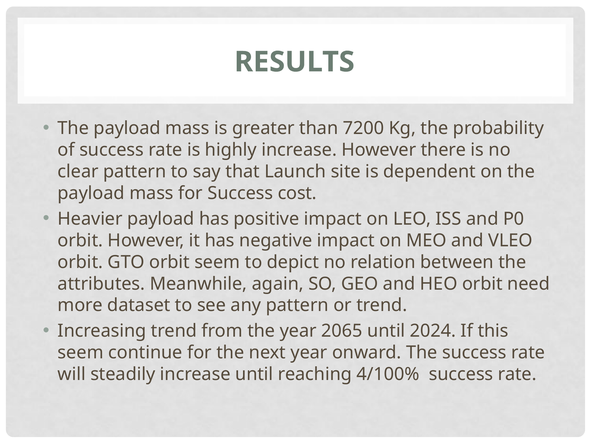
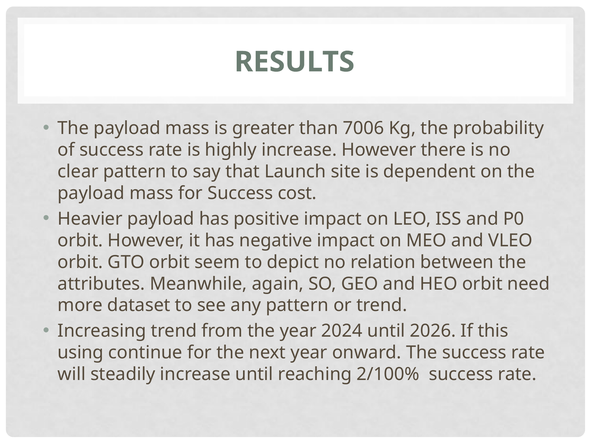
7200: 7200 -> 7006 (364, 128)
2065: 2065 -> 2024 (342, 331)
2024: 2024 -> 2026 (433, 331)
seem: seem -> using (81, 353)
4/100%: 4/100% -> 2/100% (388, 374)
